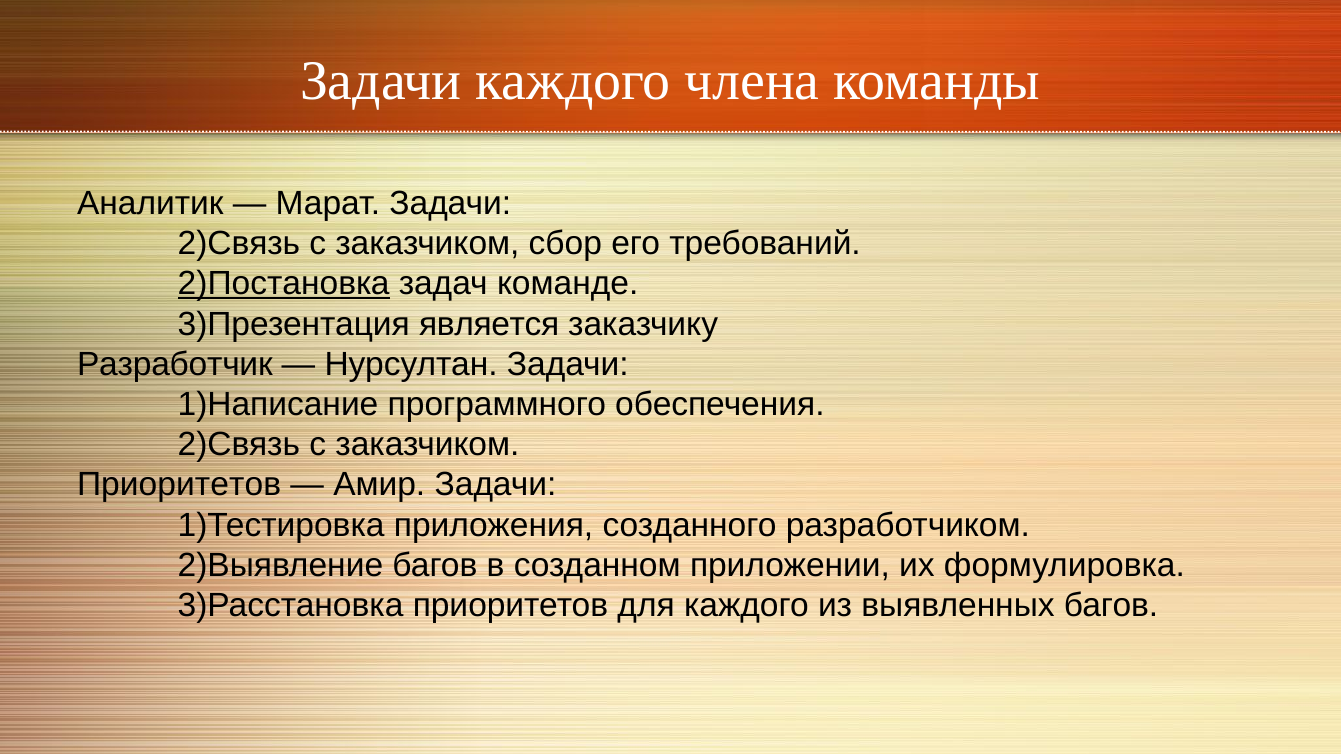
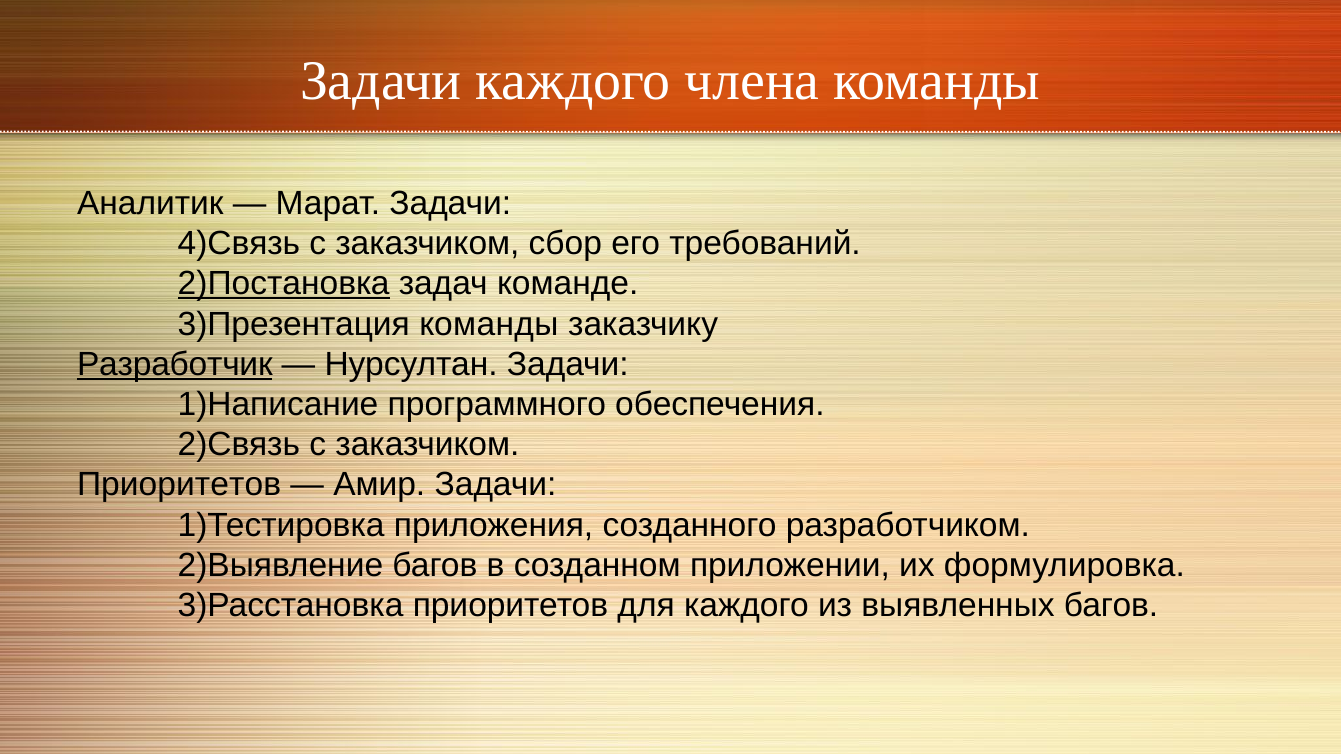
2)Связь: 2)Связь -> 4)Связь (239, 244)
3)Презентация является: является -> команды (489, 324)
Разработчик underline: none -> present (175, 364)
